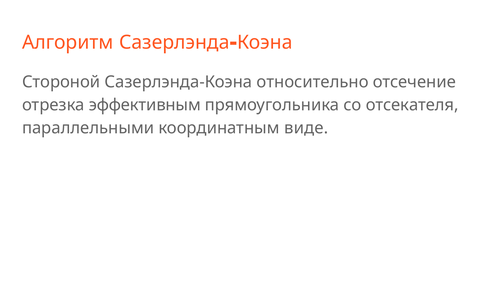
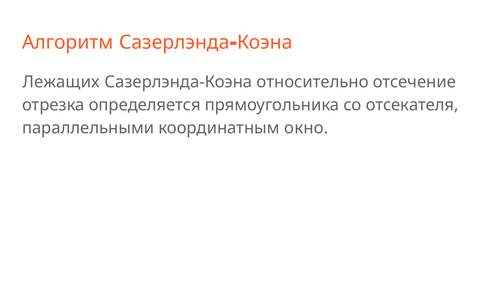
Стороной: Стороной -> Лежащих (61, 82)
эффективным: эффективным -> определяется (145, 105)
виде: виде -> окно (306, 128)
